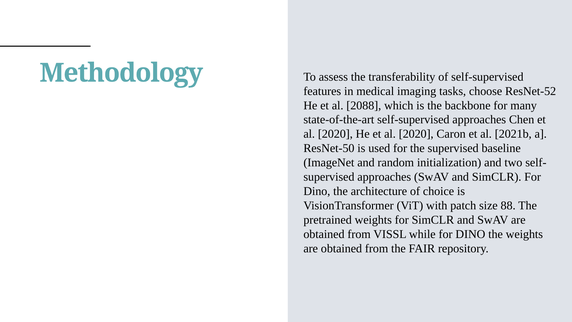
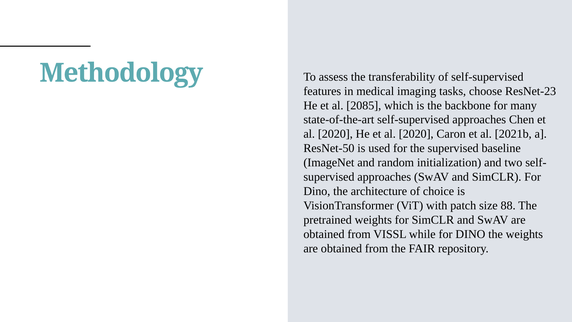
ResNet-52: ResNet-52 -> ResNet-23 (531, 91)
2088: 2088 -> 2085 (364, 105)
